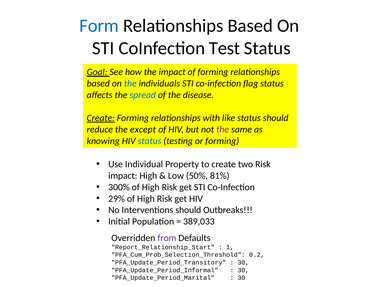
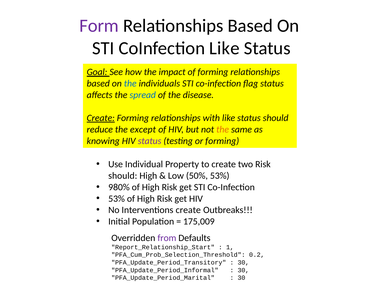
Form colour: blue -> purple (99, 26)
CoInfection Test: Test -> Like (224, 48)
the colour: purple -> orange (223, 130)
status colour: blue -> purple (150, 141)
impact: impact -> should (123, 176)
50% 81%: 81% -> 53% (220, 176)
300%: 300% -> 980% (119, 187)
29%: 29% -> 53% (117, 199)
Interventions should: should -> create (188, 210)
389,033: 389,033 -> 175,009 (199, 222)
